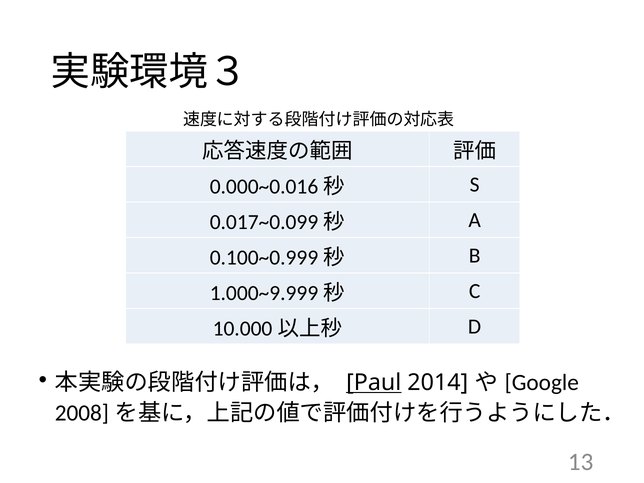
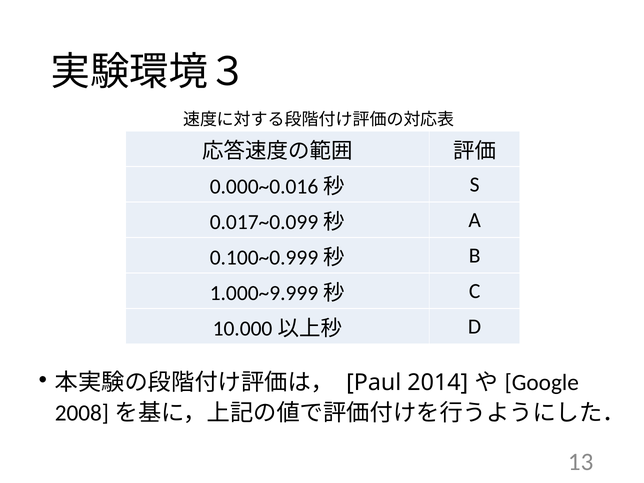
Paul underline: present -> none (374, 382)
